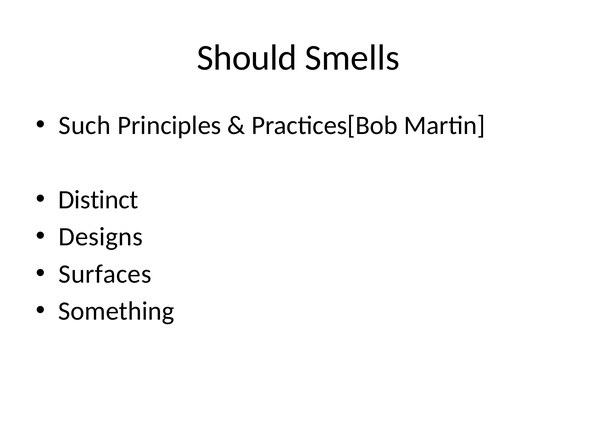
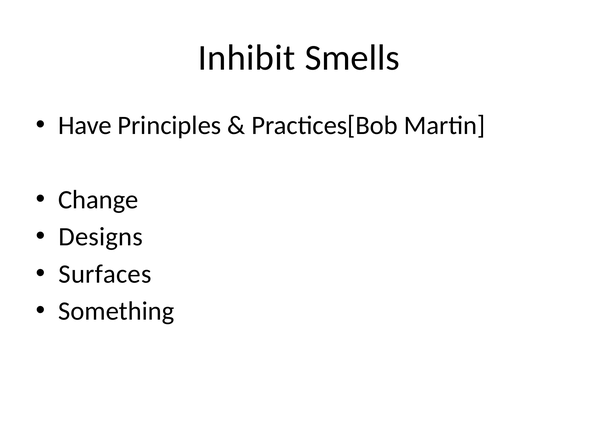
Should: Should -> Inhibit (247, 58)
Such: Such -> Have (85, 125)
Distinct: Distinct -> Change (98, 200)
